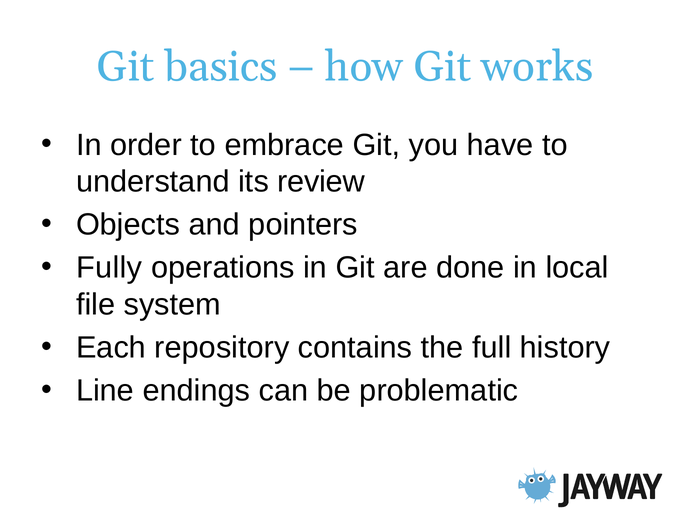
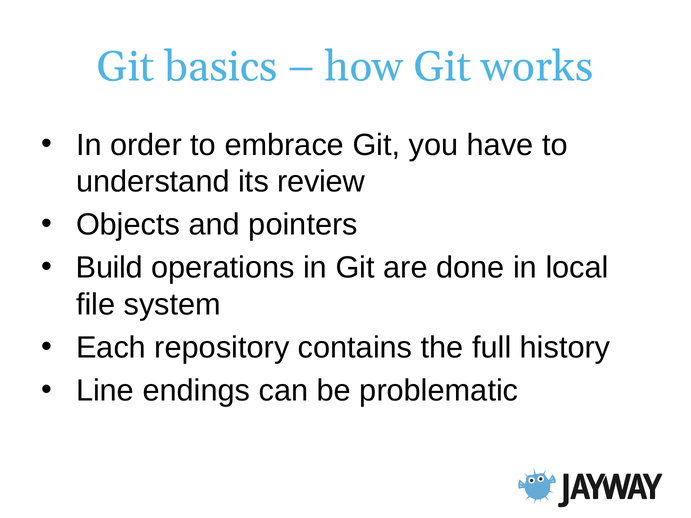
Fully: Fully -> Build (109, 268)
